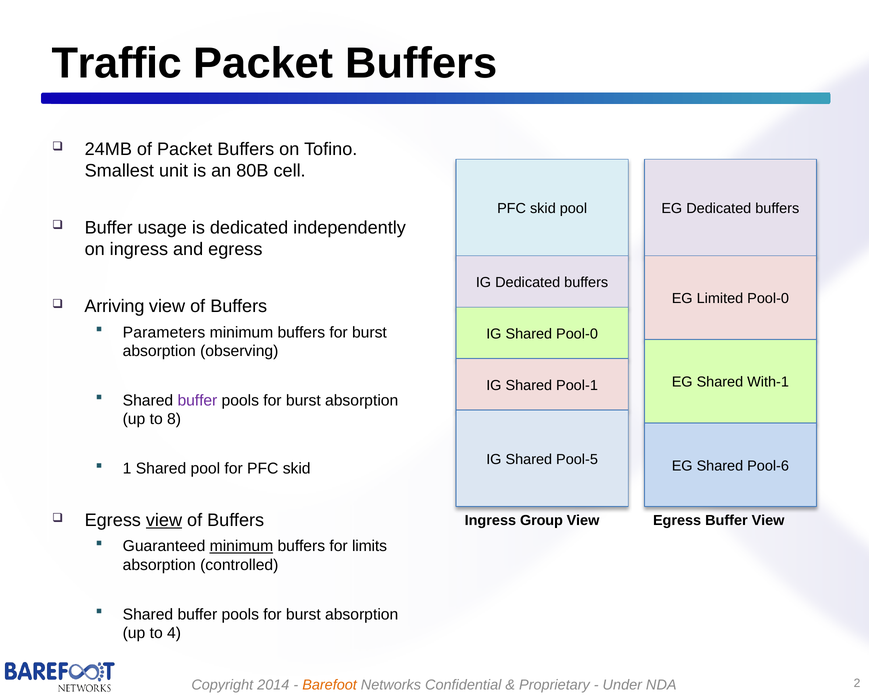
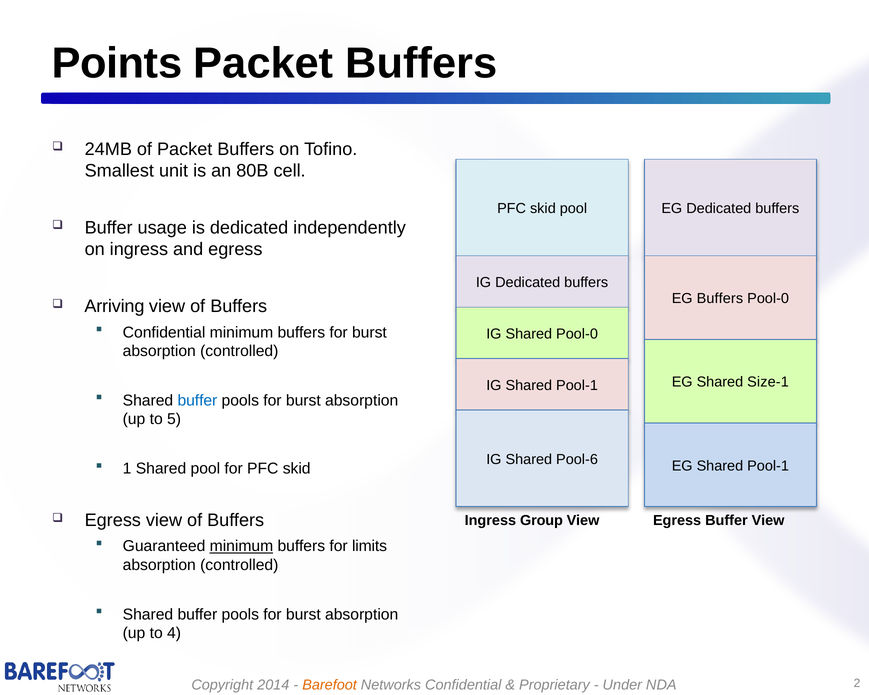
Traffic: Traffic -> Points (117, 63)
EG Limited: Limited -> Buffers (720, 299)
Parameters: Parameters -> Confidential (164, 332)
observing: observing -> controlled (239, 351)
With-1: With-1 -> Size-1 (768, 382)
buffer colour: purple -> blue (197, 401)
8: 8 -> 5 (174, 419)
Pool-5: Pool-5 -> Pool-6 (577, 460)
EG Shared Pool-6: Pool-6 -> Pool-1 (768, 466)
view underline: present -> none (164, 521)
